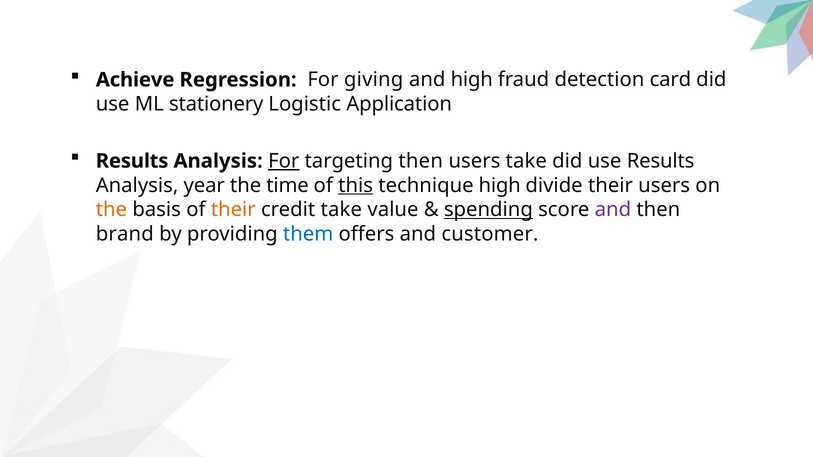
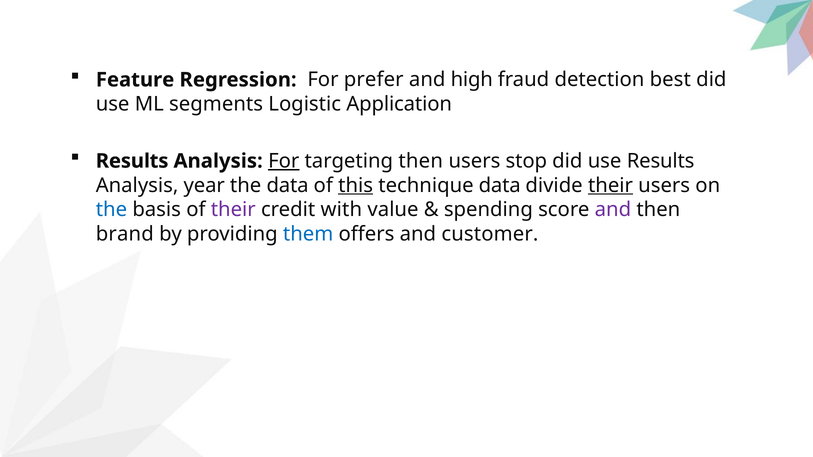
Achieve: Achieve -> Feature (135, 80)
giving: giving -> prefer (374, 80)
card: card -> best (670, 80)
stationery: stationery -> segments (216, 104)
users take: take -> stop (526, 161)
the time: time -> data (288, 185)
technique high: high -> data (500, 185)
their underline: none -> present (610, 185)
the colour: orange -> blue (111, 210)
their colour: orange -> purple (233, 210)
credit take: take -> with (341, 210)
spending underline: present -> none (488, 210)
